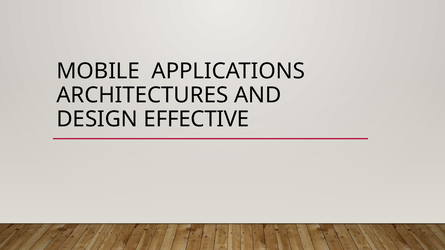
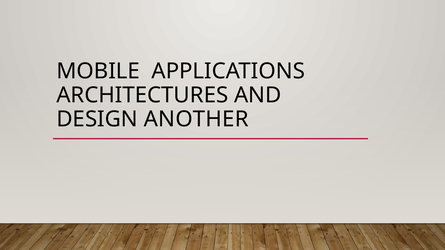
EFFECTIVE: EFFECTIVE -> ANOTHER (196, 119)
